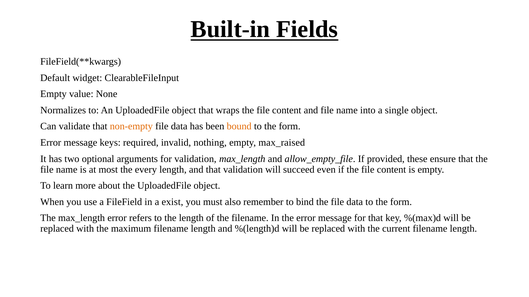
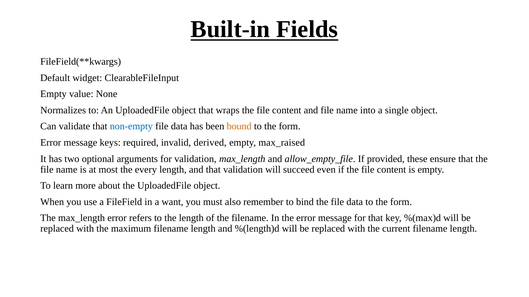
non-empty colour: orange -> blue (131, 127)
nothing: nothing -> derived (210, 143)
exist: exist -> want (172, 202)
